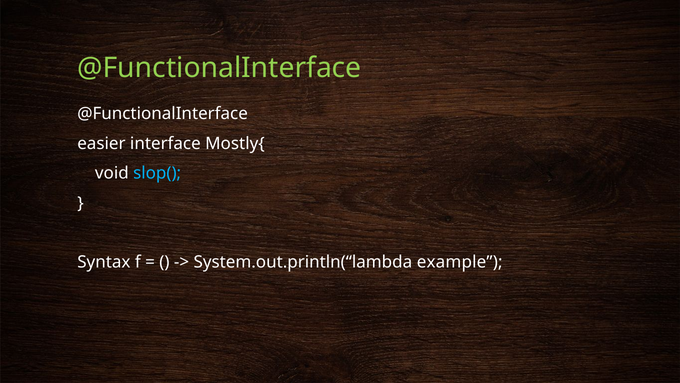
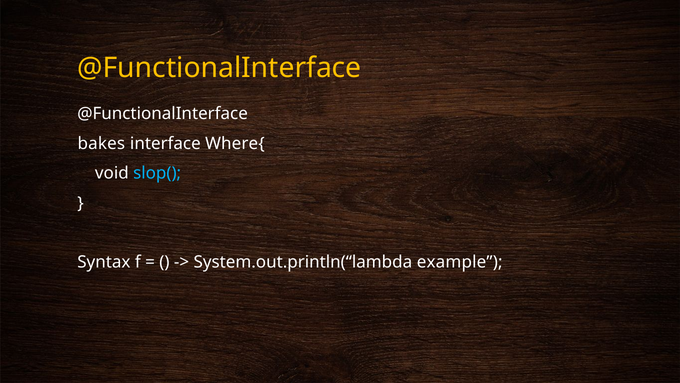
@FunctionalInterface colour: light green -> yellow (219, 68)
easier: easier -> bakes (101, 143)
Mostly{: Mostly{ -> Where{ (235, 143)
